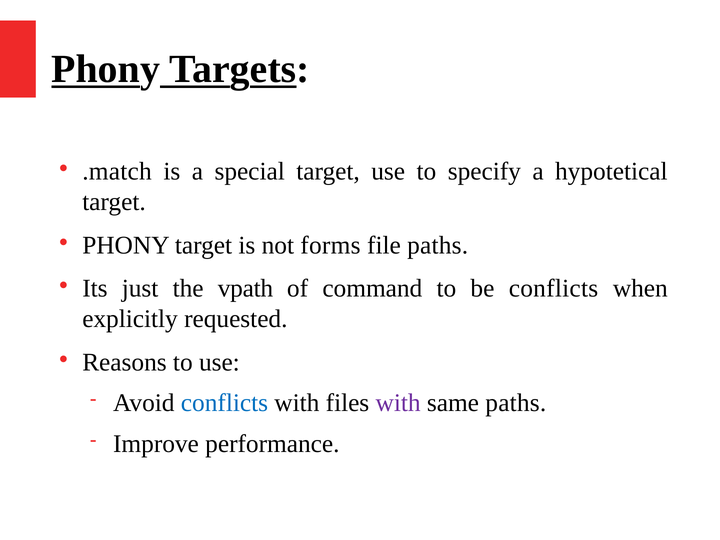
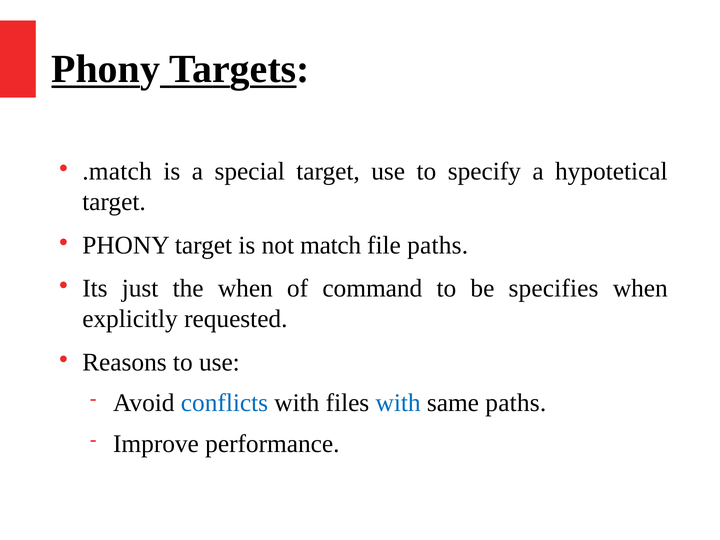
forms: forms -> match (331, 245)
the vpath: vpath -> when (245, 288)
be conflicts: conflicts -> specifies (554, 288)
with colour: purple -> blue (398, 403)
